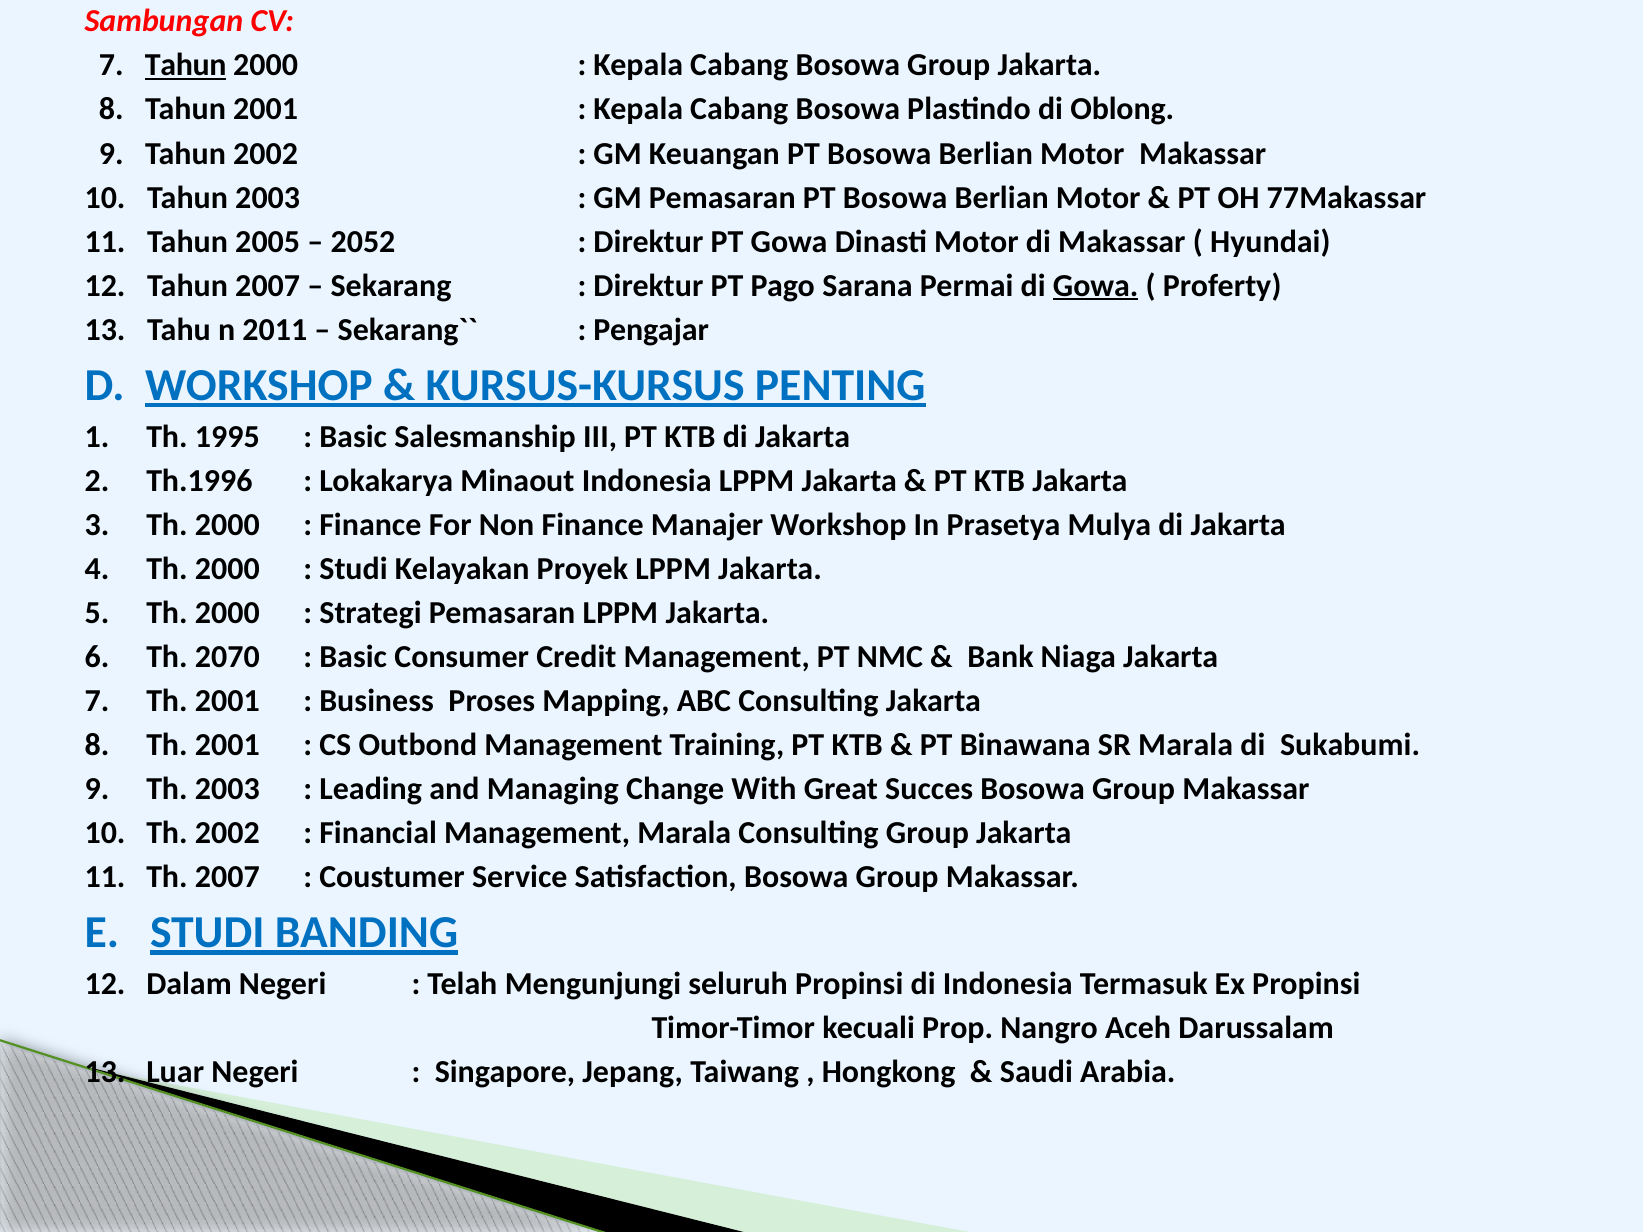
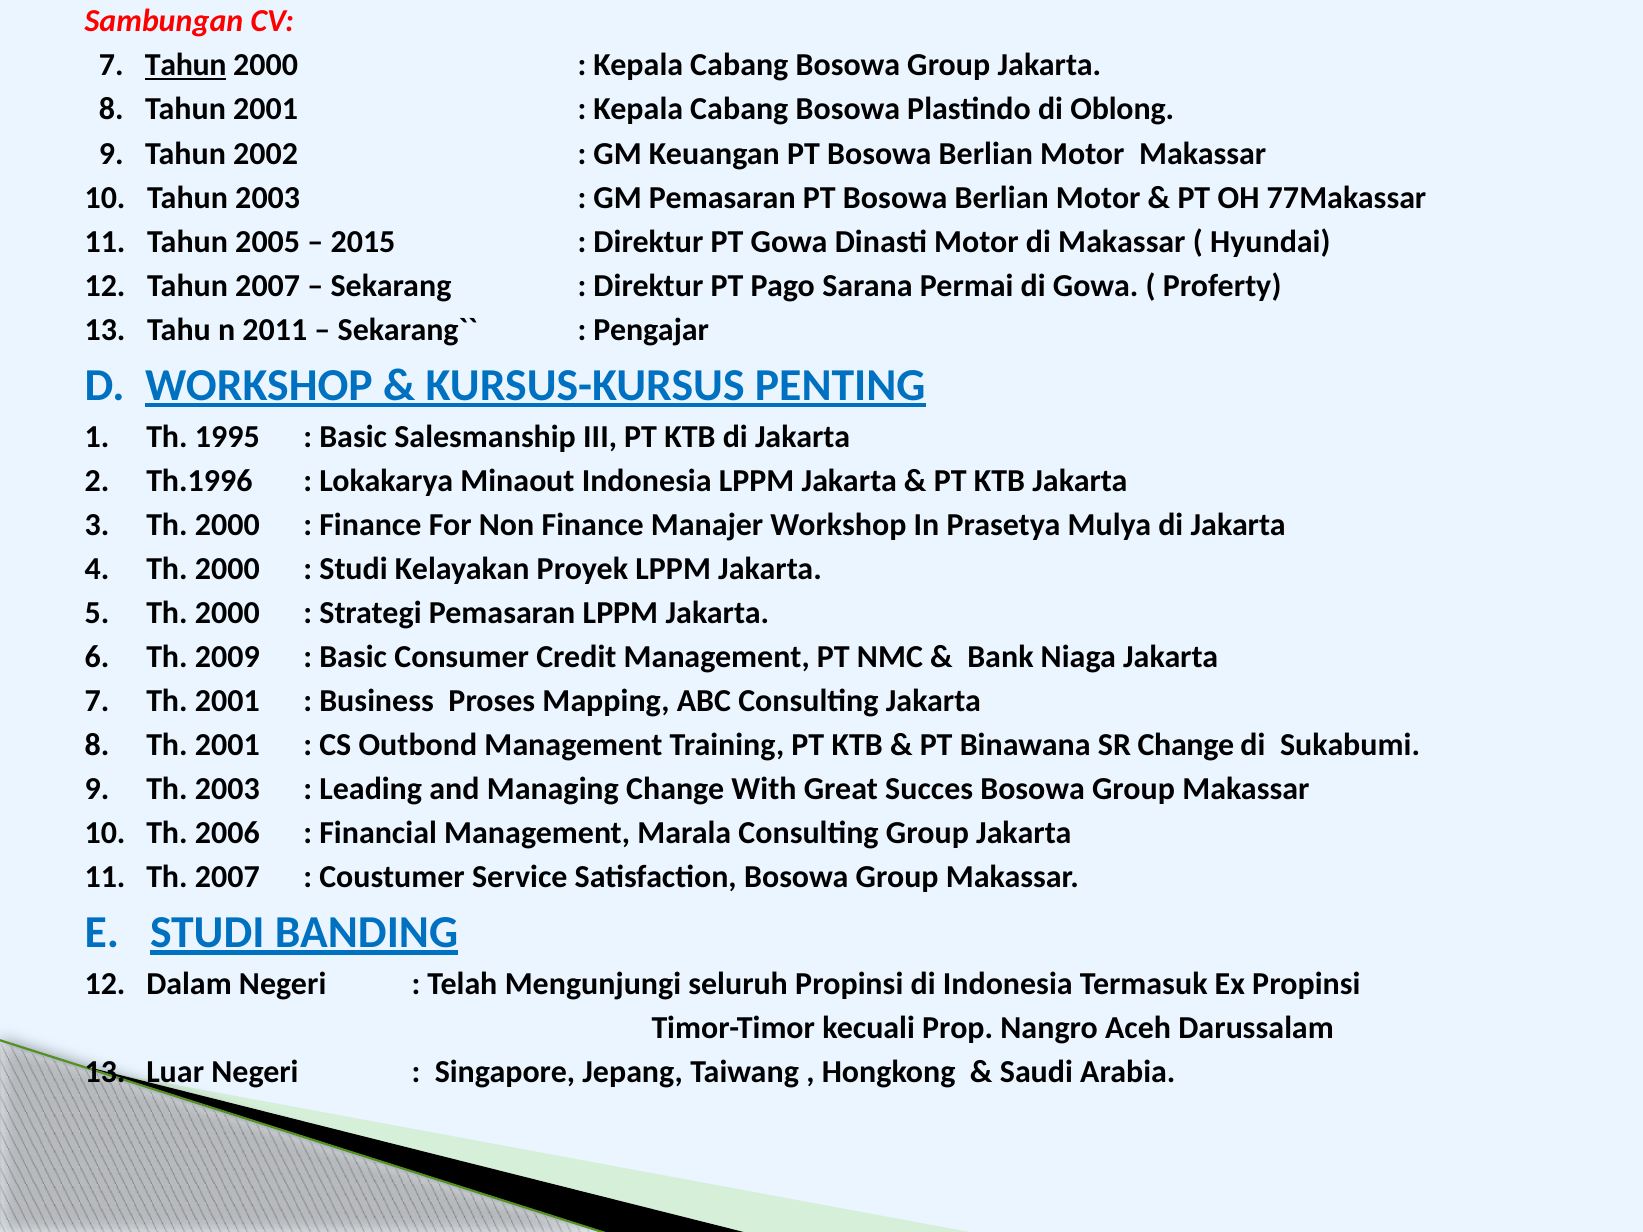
2052: 2052 -> 2015 (363, 242)
Gowa underline: present -> none (1096, 286)
2070: 2070 -> 2009 (227, 657)
SR Marala: Marala -> Change (1186, 745)
Th 2002: 2002 -> 2006 (227, 833)
